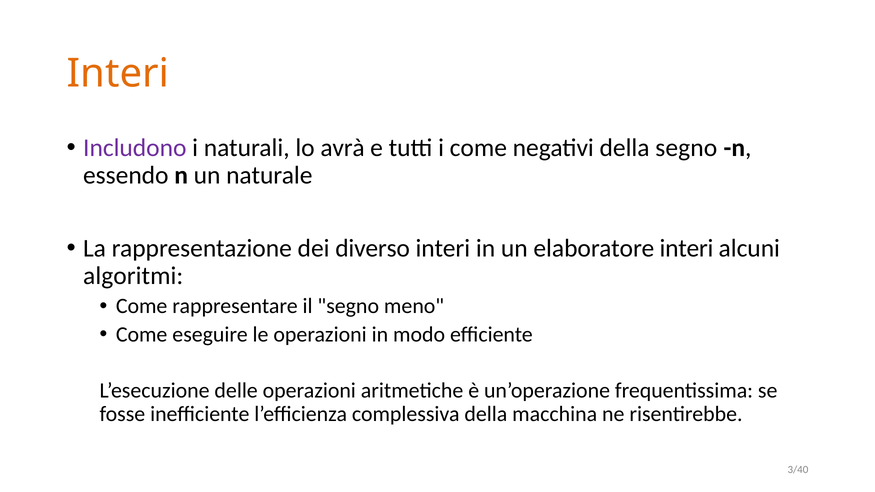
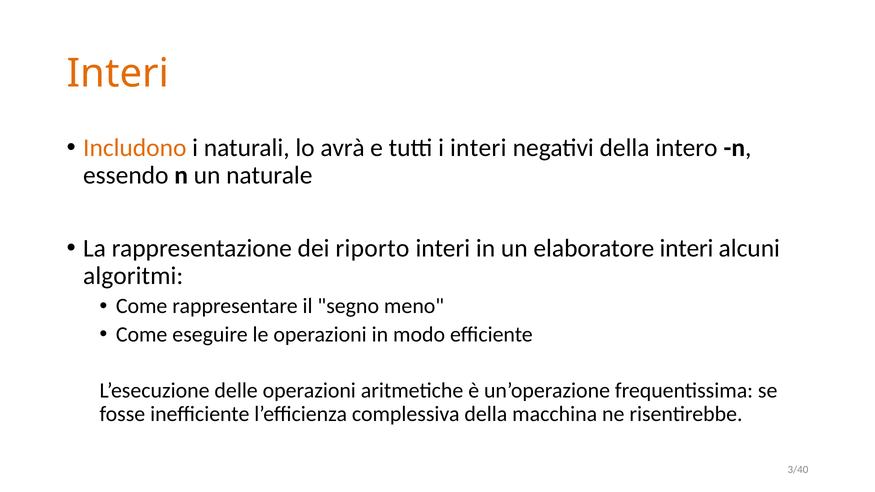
Includono colour: purple -> orange (135, 148)
i come: come -> interi (478, 148)
della segno: segno -> intero (686, 148)
diverso: diverso -> riporto (372, 249)
